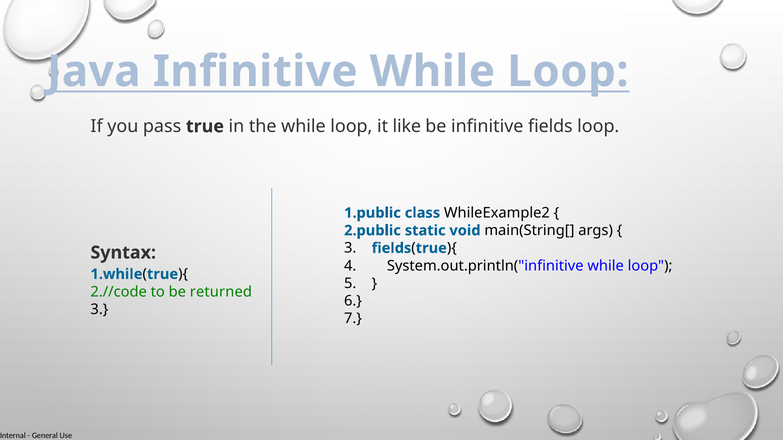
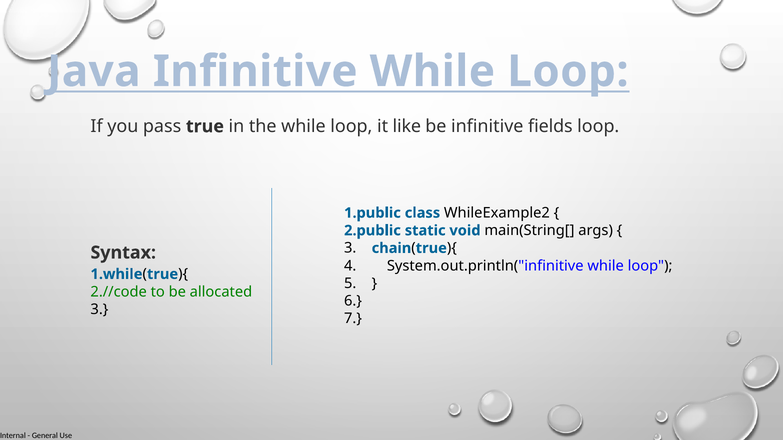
fields: fields -> chain (391, 248)
returned: returned -> allocated (221, 292)
